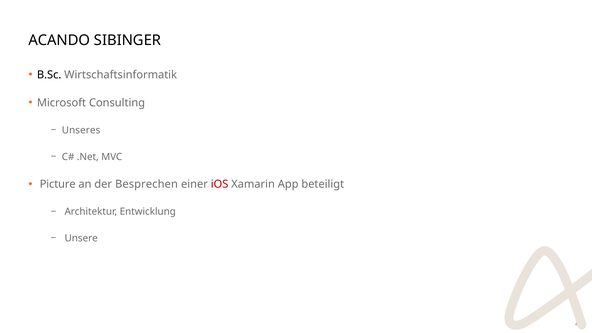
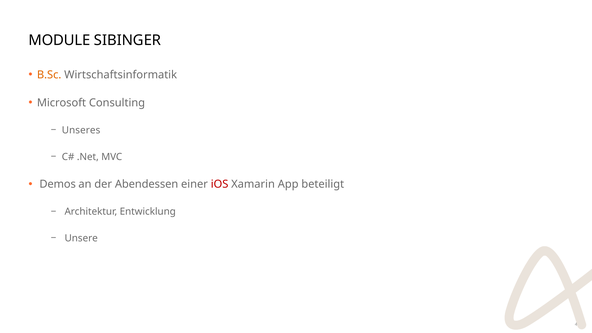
ACANDO: ACANDO -> MODULE (59, 40)
B.Sc colour: black -> orange (49, 75)
Picture: Picture -> Demos (58, 184)
Besprechen: Besprechen -> Abendessen (147, 184)
